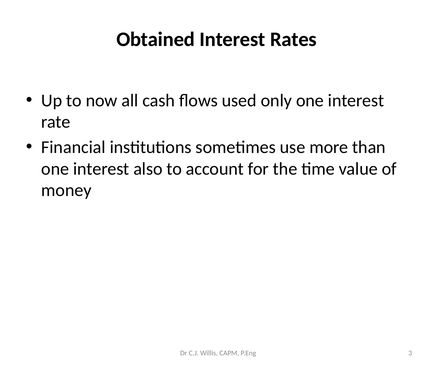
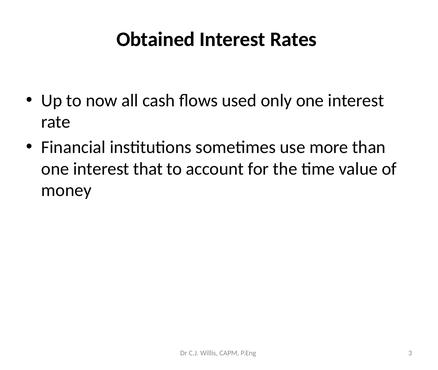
also: also -> that (148, 169)
